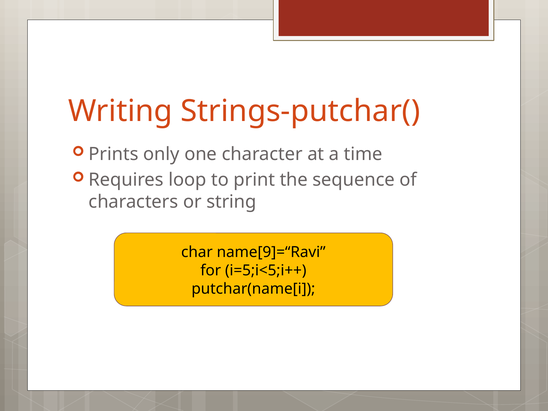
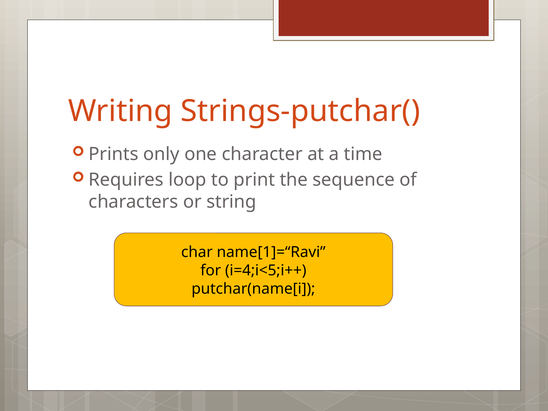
name[9]=“Ravi: name[9]=“Ravi -> name[1]=“Ravi (271, 252)
i=5;i<5;i++: i=5;i<5;i++ -> i=4;i<5;i++ (266, 270)
